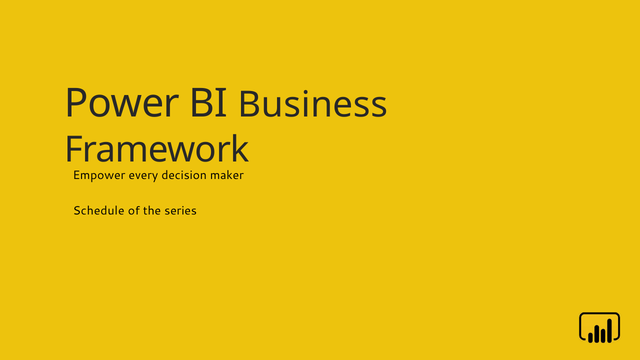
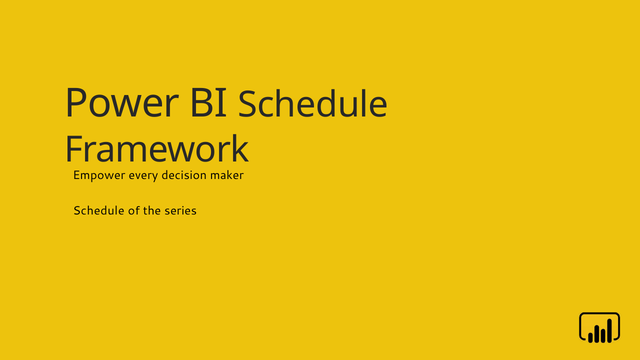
BI Business: Business -> Schedule (313, 105)
